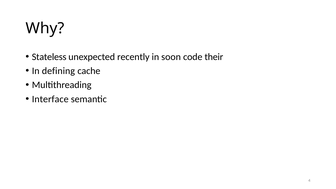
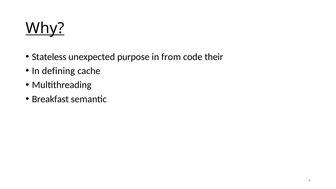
Why underline: none -> present (45, 28)
recently: recently -> purpose (133, 57)
soon: soon -> from (171, 57)
Interface: Interface -> Breakfast (50, 99)
